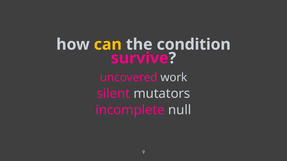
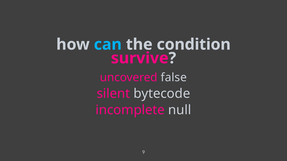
can colour: yellow -> light blue (108, 45)
work: work -> false (174, 78)
mutators: mutators -> bytecode (162, 94)
